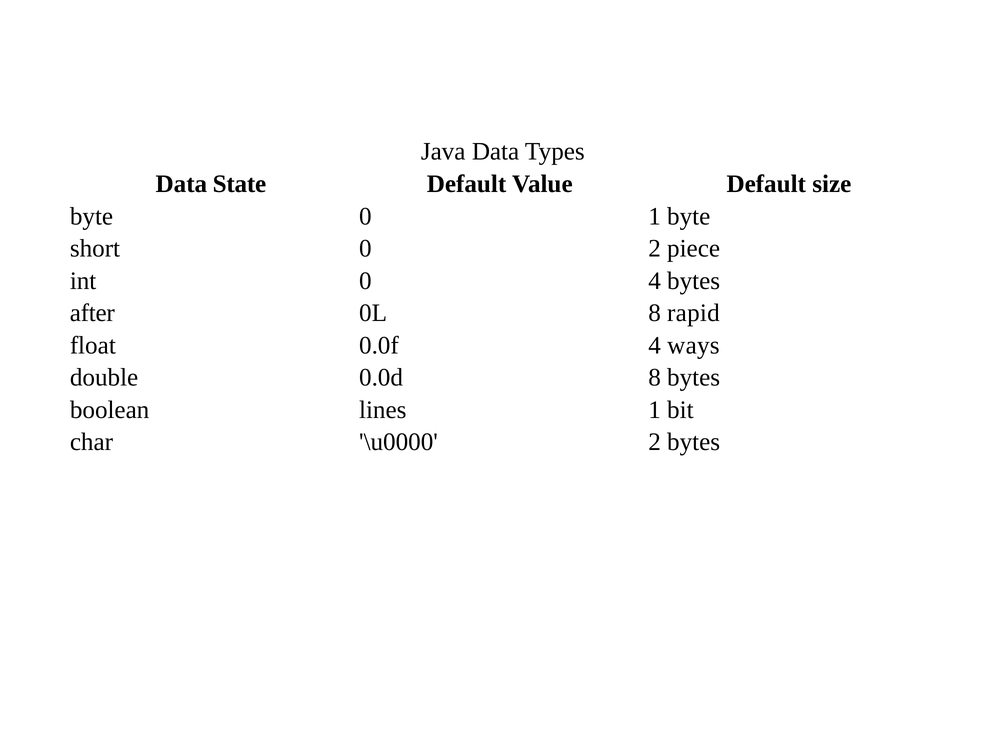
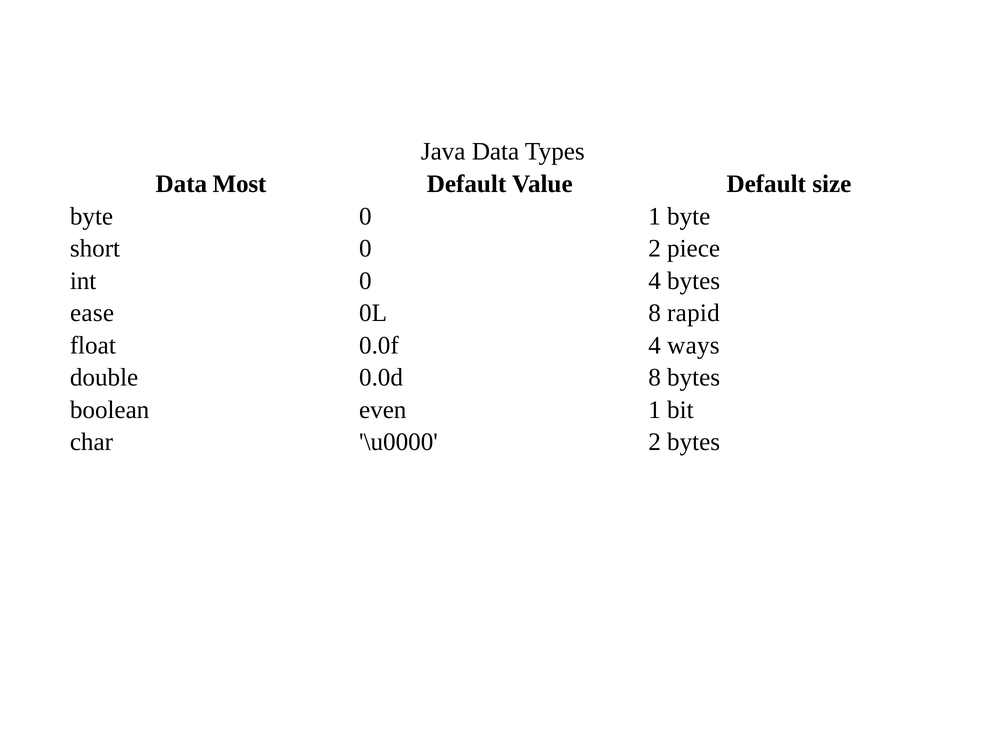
State: State -> Most (239, 184)
after: after -> ease (92, 313)
lines: lines -> even (383, 410)
